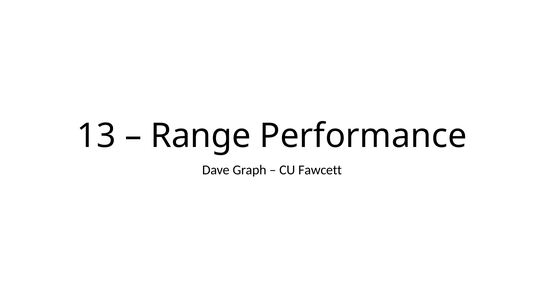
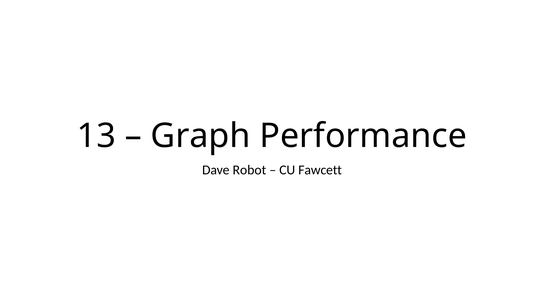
Range: Range -> Graph (201, 136)
Graph: Graph -> Robot (249, 170)
